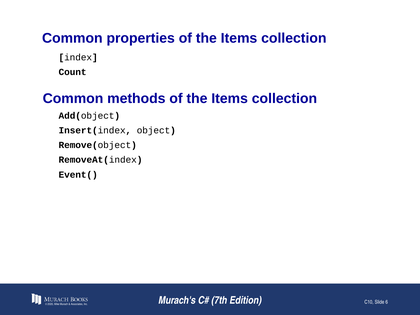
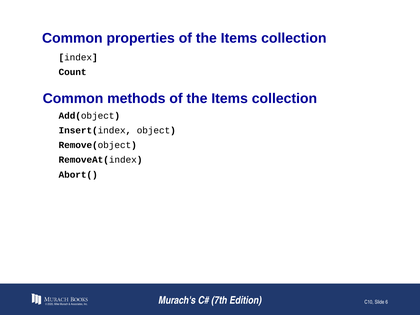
Event(: Event( -> Abort( (78, 175)
